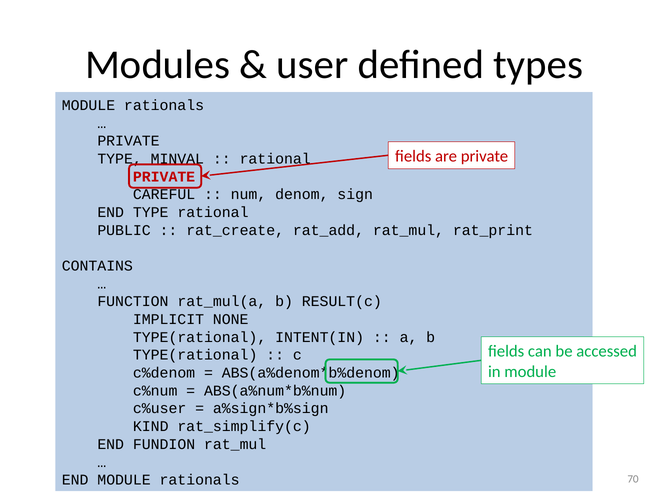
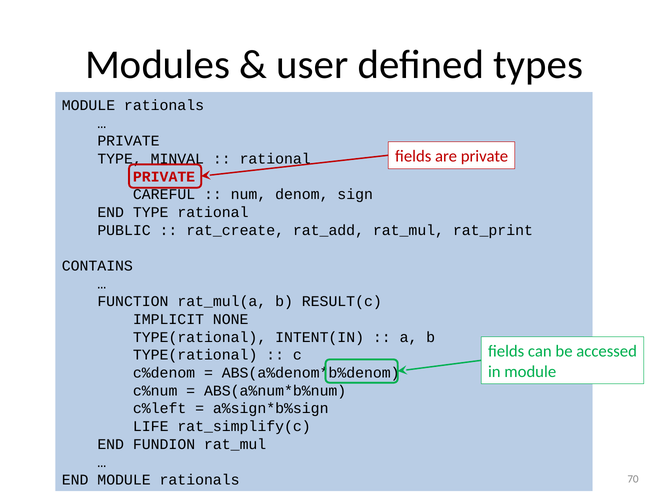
c%user: c%user -> c%left (160, 408)
KIND: KIND -> LIFE (151, 426)
